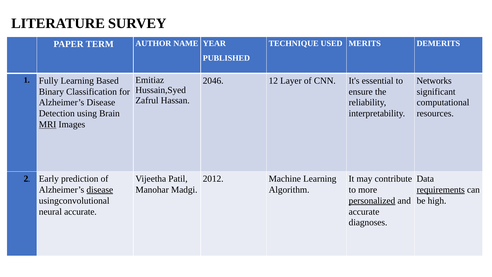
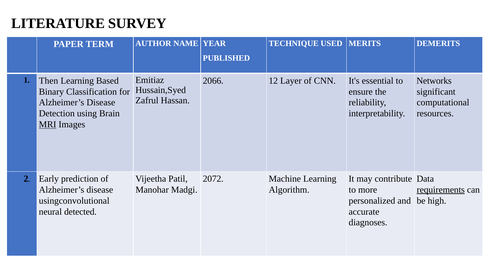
Fully: Fully -> Then (49, 81)
2046: 2046 -> 2066 (213, 81)
2012: 2012 -> 2072 (213, 179)
disease underline: present -> none (100, 190)
personalized underline: present -> none (372, 201)
neural accurate: accurate -> detected (80, 211)
